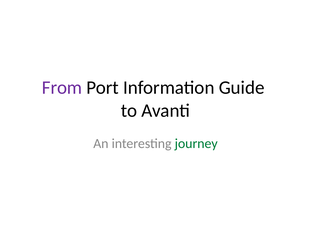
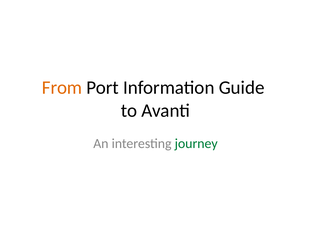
From colour: purple -> orange (62, 87)
